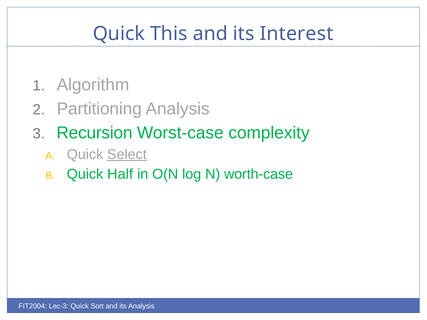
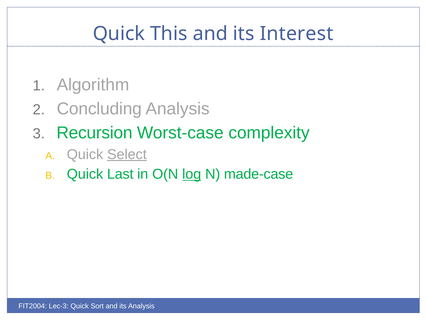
Partitioning: Partitioning -> Concluding (99, 109)
Half: Half -> Last (120, 174)
log underline: none -> present (192, 174)
worth-case: worth-case -> made-case (259, 174)
